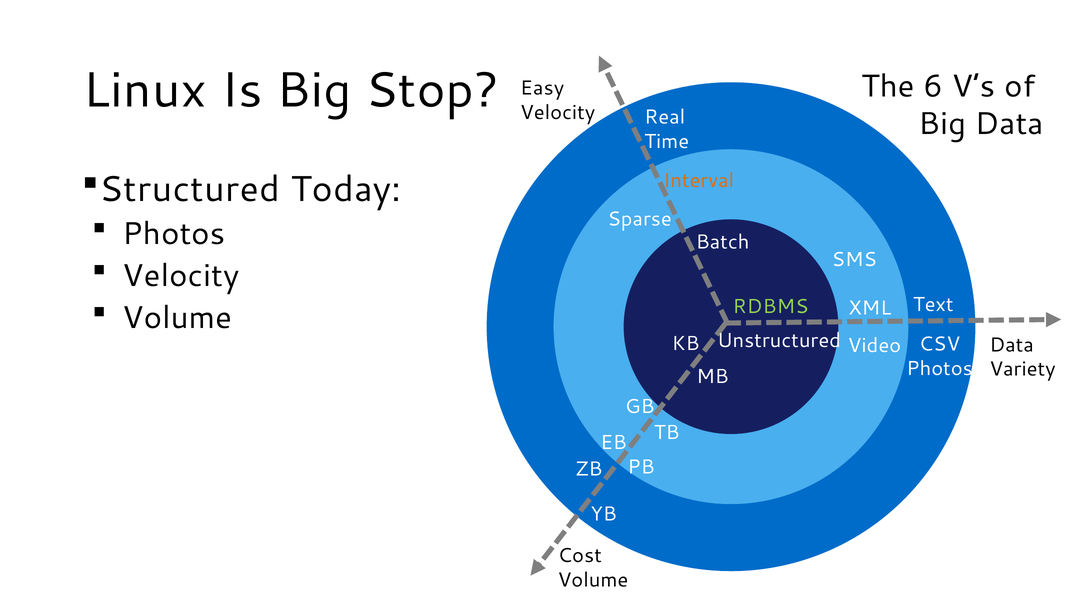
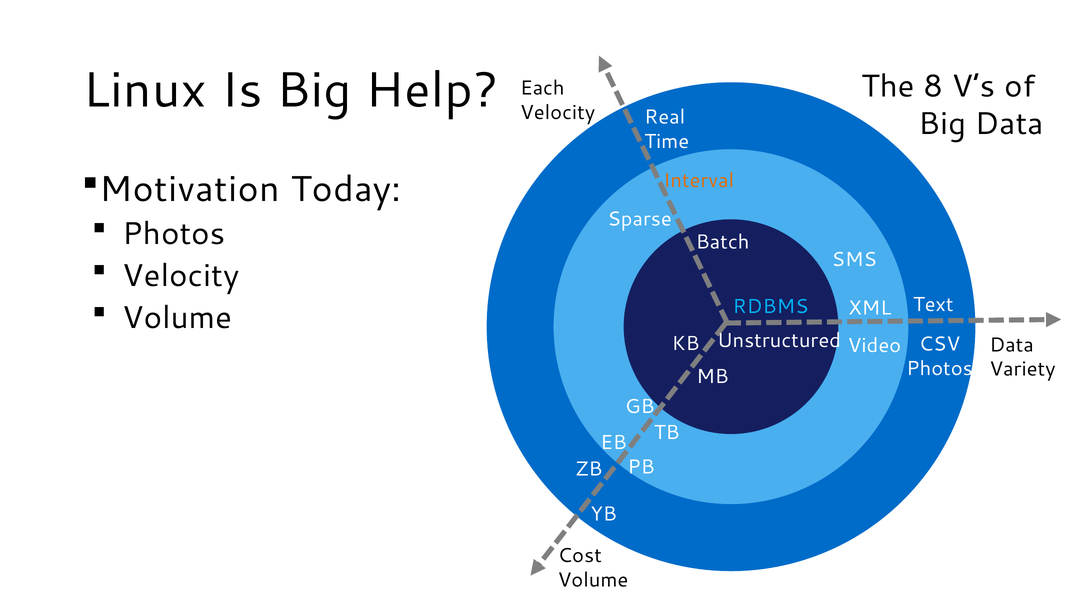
Stop: Stop -> Help (432, 90)
6: 6 -> 8 (933, 86)
Easy: Easy -> Each (542, 88)
Structured: Structured -> Motivation (190, 189)
RDBMS colour: light green -> light blue (771, 307)
